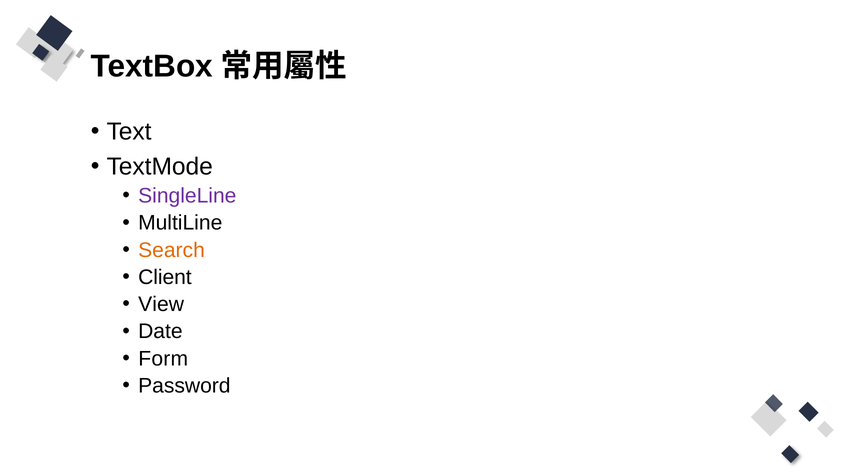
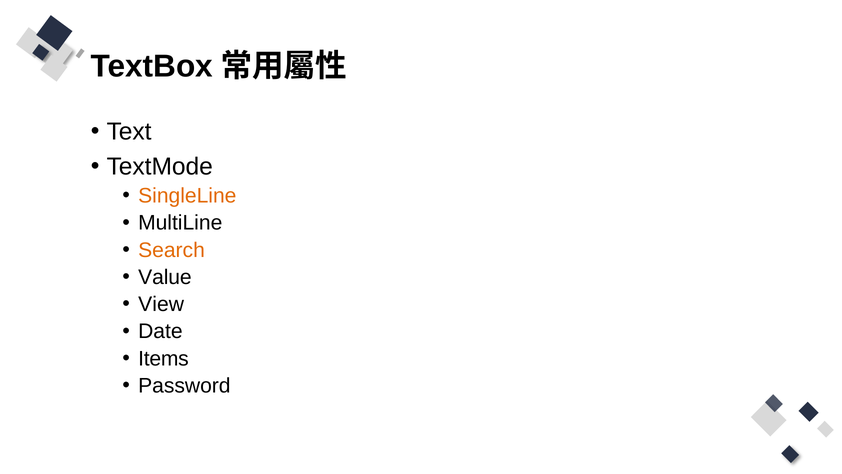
SingleLine colour: purple -> orange (187, 196)
Client: Client -> Value (165, 277)
Form: Form -> Items (163, 358)
